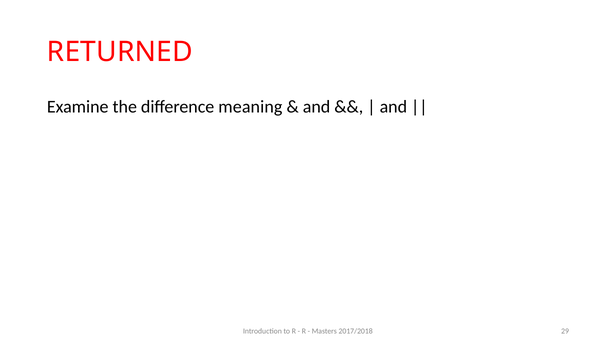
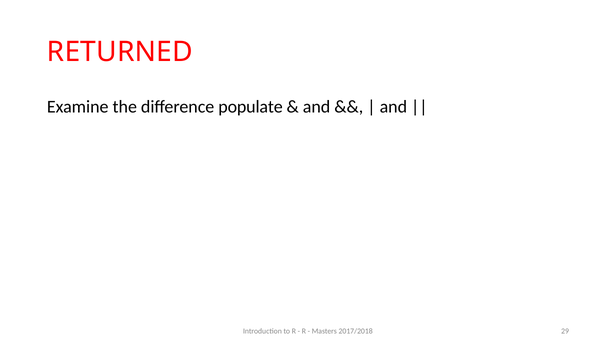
meaning: meaning -> populate (251, 107)
